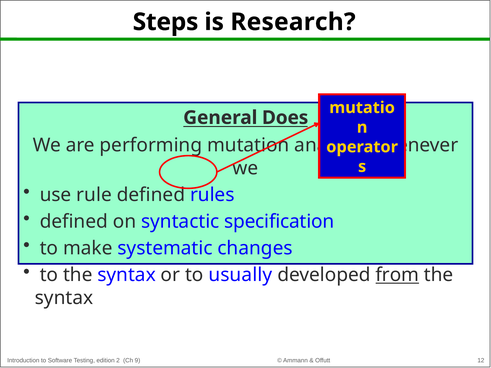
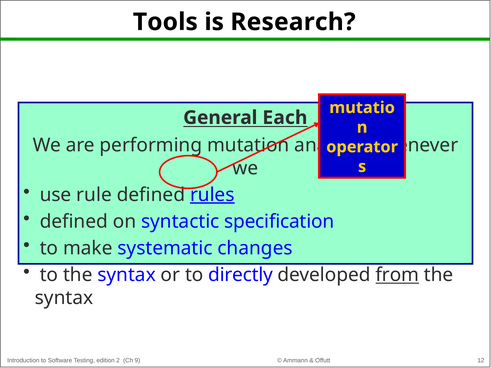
Steps: Steps -> Tools (165, 22)
Does: Does -> Each (285, 118)
rules underline: none -> present (212, 195)
usually: usually -> directly (241, 275)
